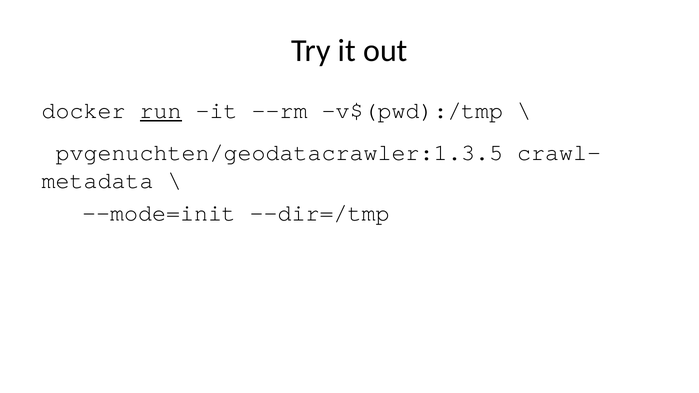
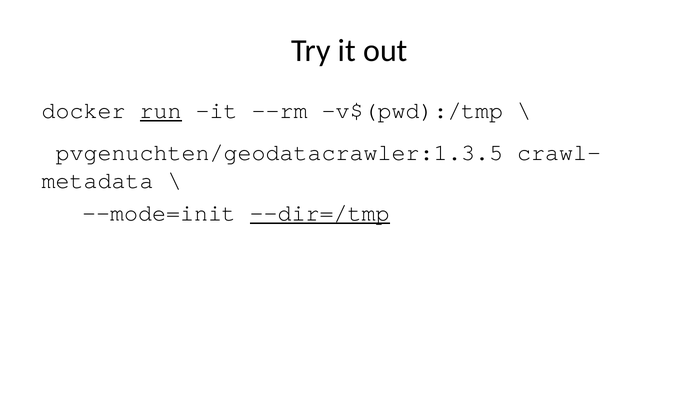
--dir=/tmp underline: none -> present (320, 213)
